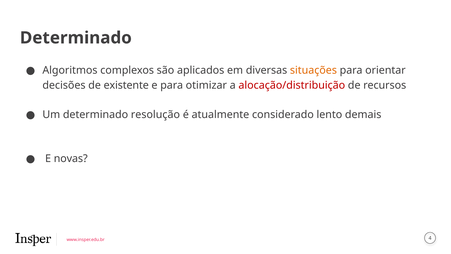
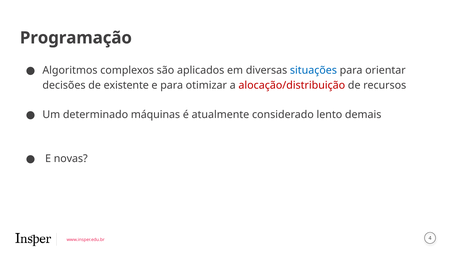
Determinado: Determinado -> Programação (76, 38)
situações colour: orange -> blue (313, 70)
resolução: resolução -> máquinas (155, 114)
